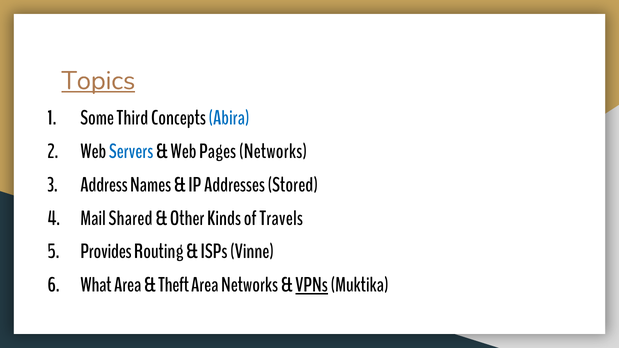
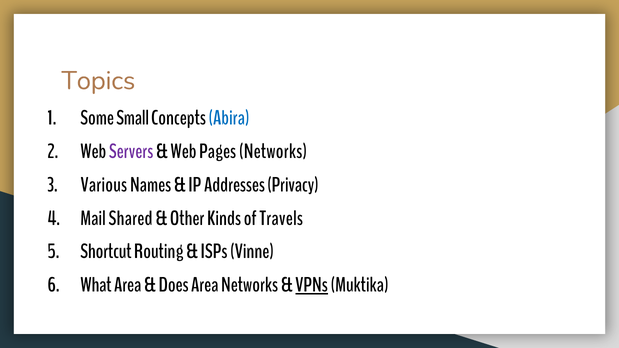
Topics underline: present -> none (98, 81)
Third: Third -> Small (133, 118)
Servers colour: blue -> purple (131, 152)
Address: Address -> Various (104, 185)
Stored: Stored -> Privacy (293, 185)
Provides: Provides -> Shortcut (106, 252)
Theft: Theft -> Does (174, 285)
